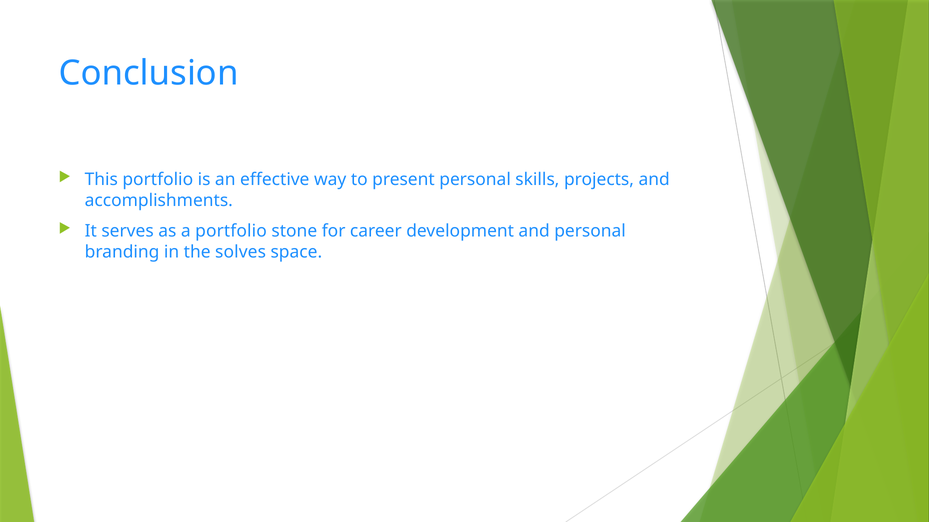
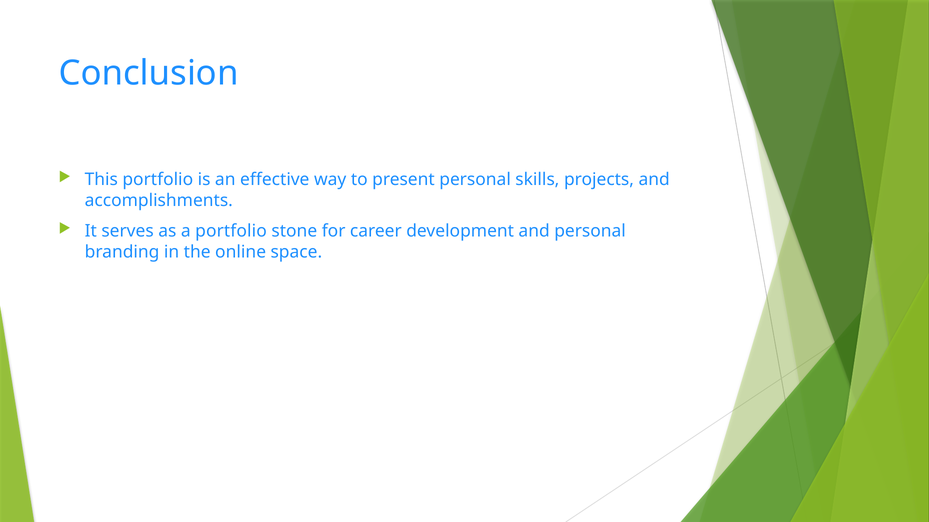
solves: solves -> online (241, 252)
